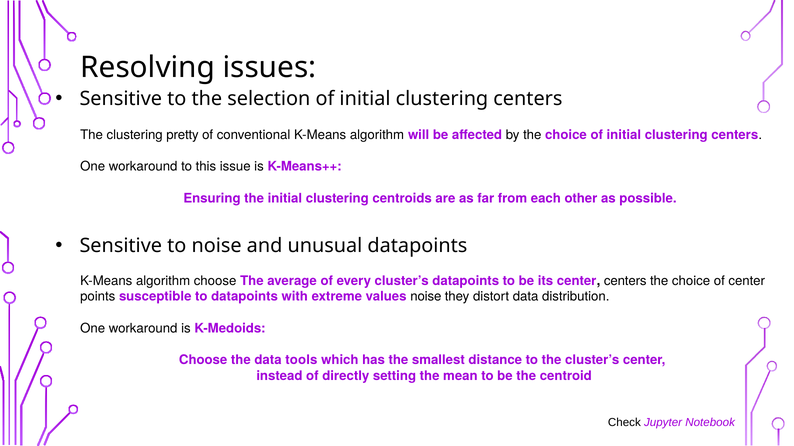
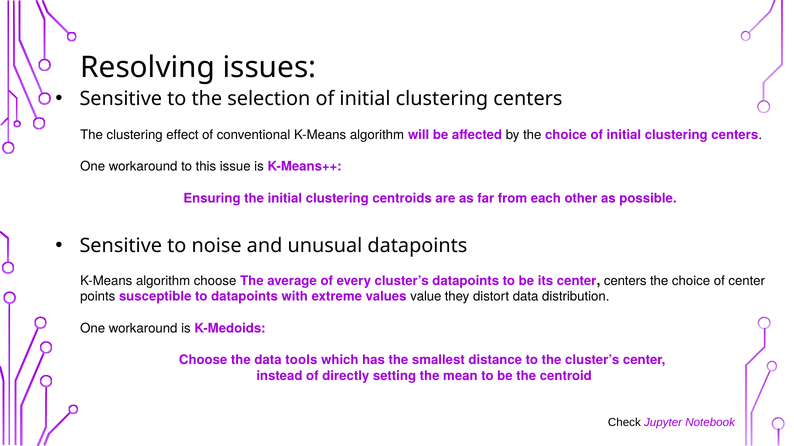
pretty: pretty -> effect (182, 135)
values noise: noise -> value (426, 297)
